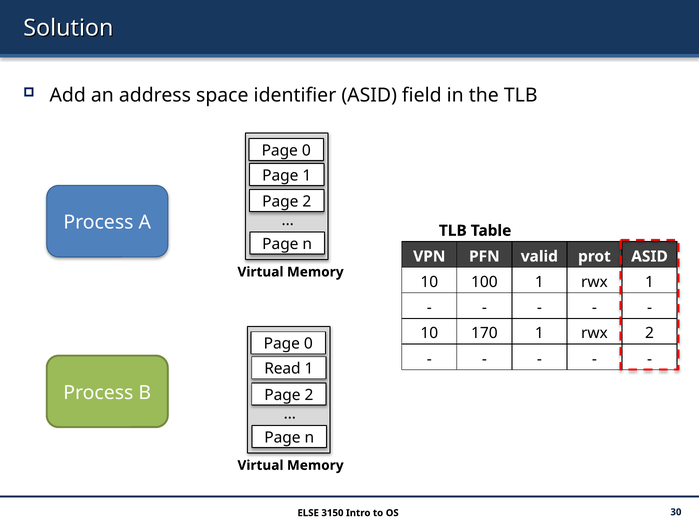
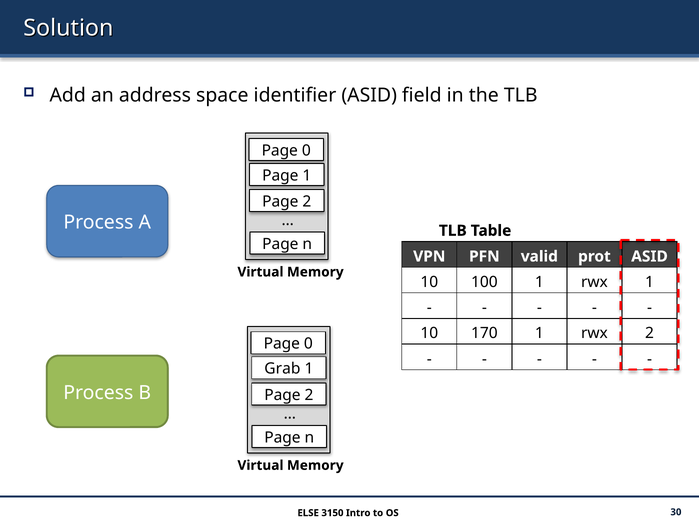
Read: Read -> Grab (282, 369)
